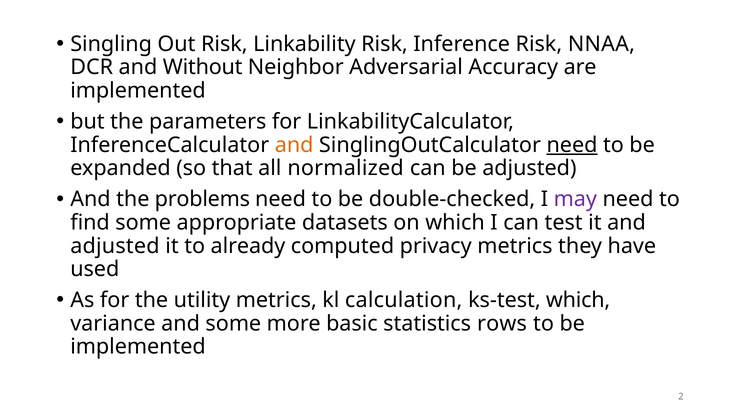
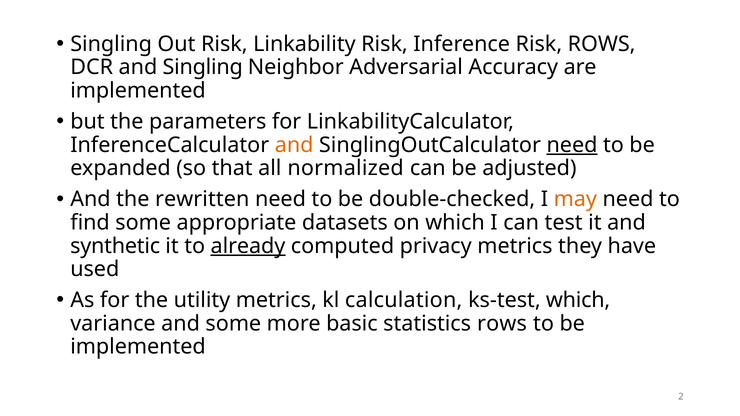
Risk NNAA: NNAA -> ROWS (602, 44)
and Without: Without -> Singling (203, 67)
problems: problems -> rewritten (202, 199)
may colour: purple -> orange (575, 199)
adjusted: adjusted -> synthetic (115, 246)
already underline: none -> present (248, 246)
